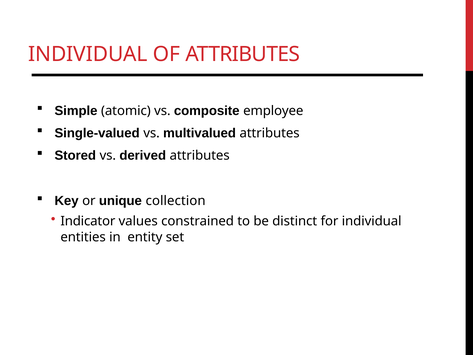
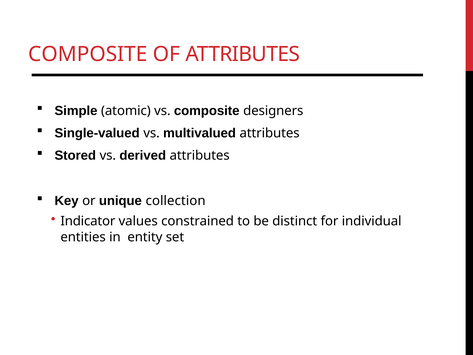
INDIVIDUAL: INDIVIDUAL -> COMPOSITE (88, 54)
employee: employee -> designers (273, 111)
